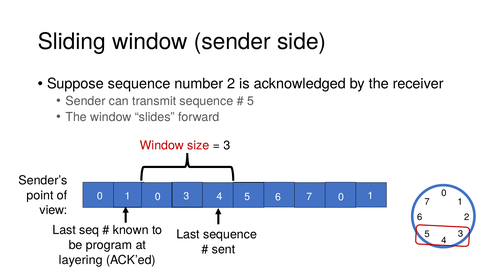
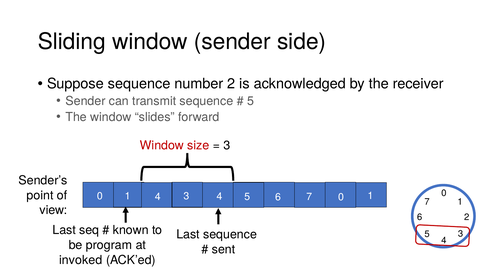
0 1 0: 0 -> 4 (158, 196)
layering: layering -> invoked (81, 259)
